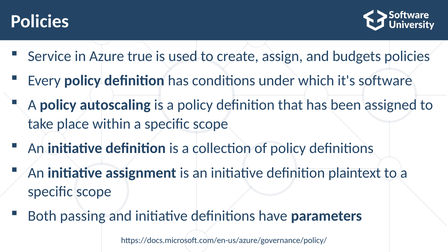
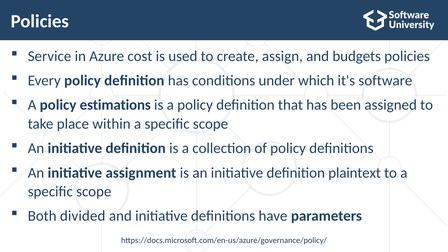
true: true -> cost (140, 56)
autoscaling: autoscaling -> estimations (115, 105)
passing: passing -> divided (83, 216)
